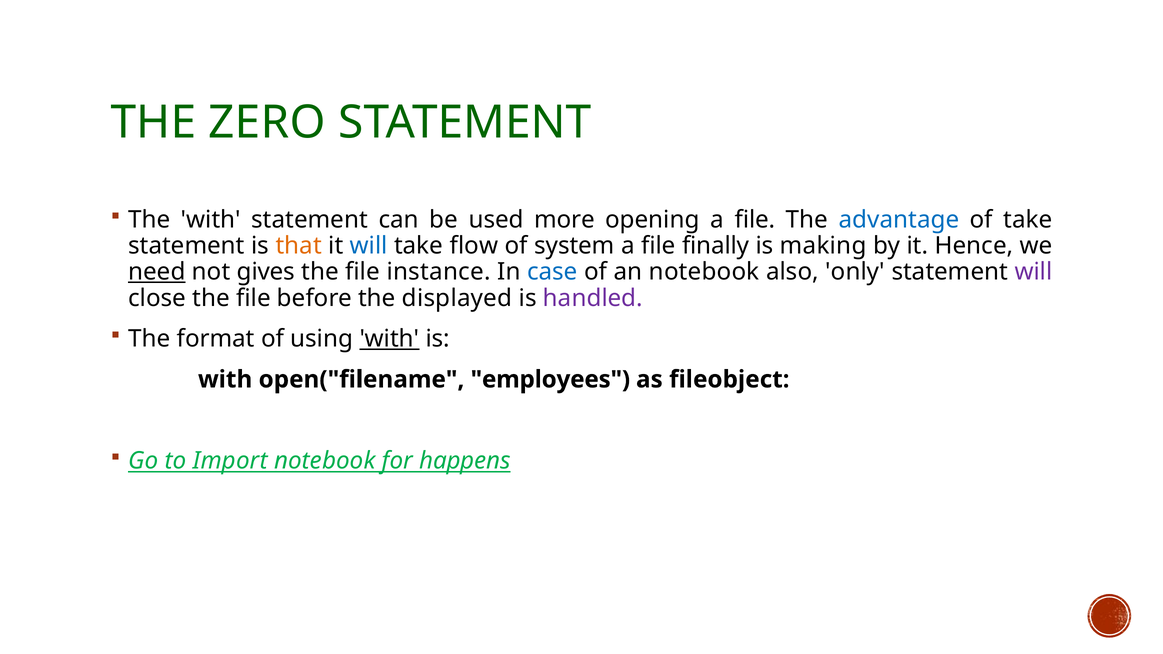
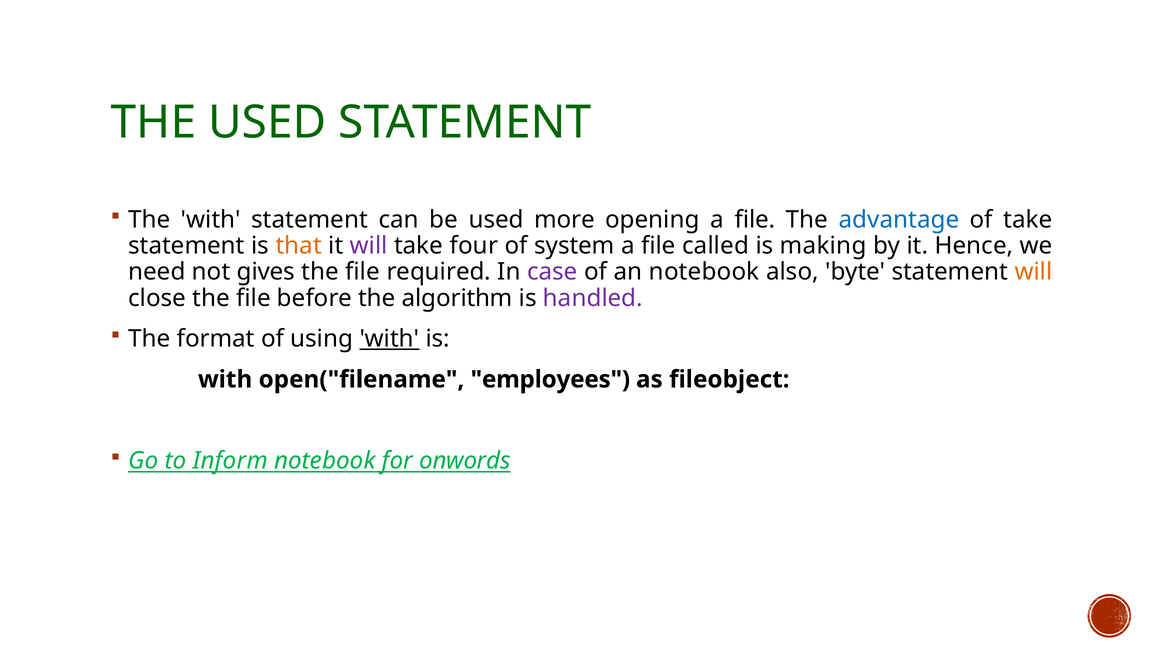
THE ZERO: ZERO -> USED (267, 123)
will colour: blue -> purple (369, 246)
flow: flow -> four (474, 246)
finally: finally -> called (716, 246)
need underline: present -> none (157, 272)
instance: instance -> required (439, 272)
case colour: blue -> purple (552, 272)
only: only -> byte (855, 272)
will colour: purple -> orange (1033, 272)
displayed: displayed -> algorithm (457, 298)
Import: Import -> Inform (230, 461)
happens: happens -> onwords (465, 461)
